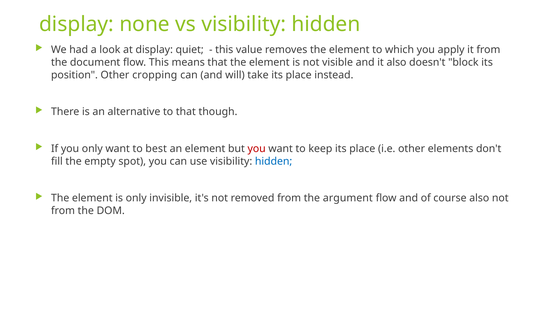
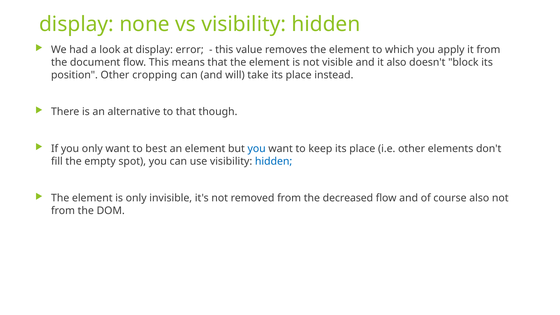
quiet: quiet -> error (190, 50)
you colour: red -> blue (257, 149)
argument: argument -> decreased (348, 198)
